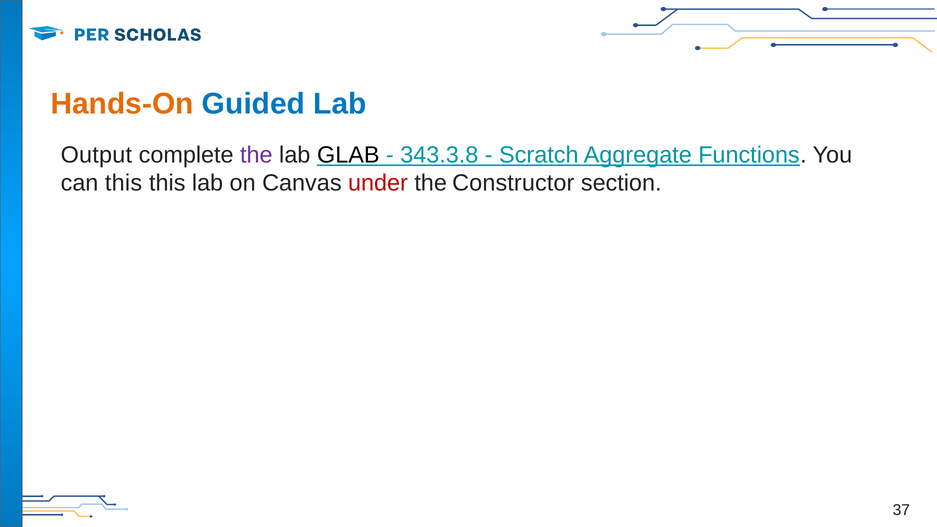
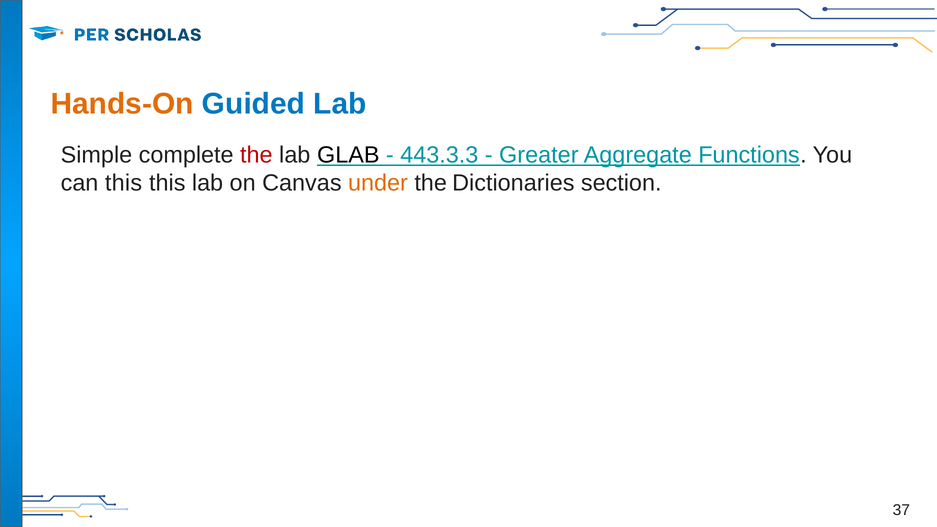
Output: Output -> Simple (96, 155)
the colour: purple -> red (256, 155)
343.3.8: 343.3.8 -> 443.3.3 (439, 155)
Scratch: Scratch -> Greater (539, 155)
under colour: red -> orange (378, 183)
Constructor: Constructor -> Dictionaries (513, 183)
